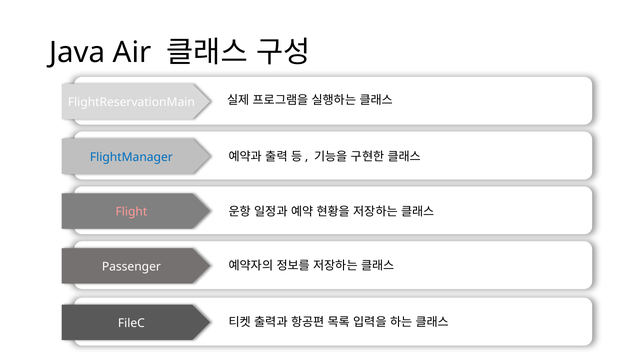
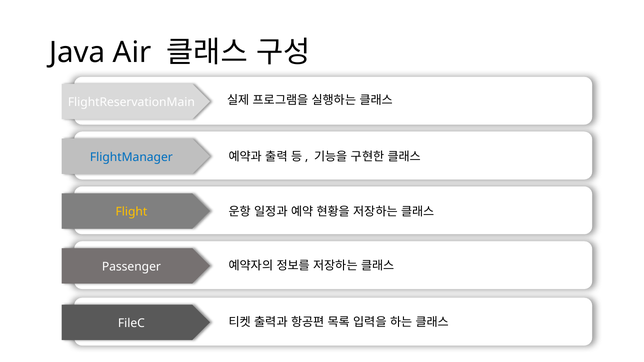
Flight colour: pink -> yellow (131, 212)
